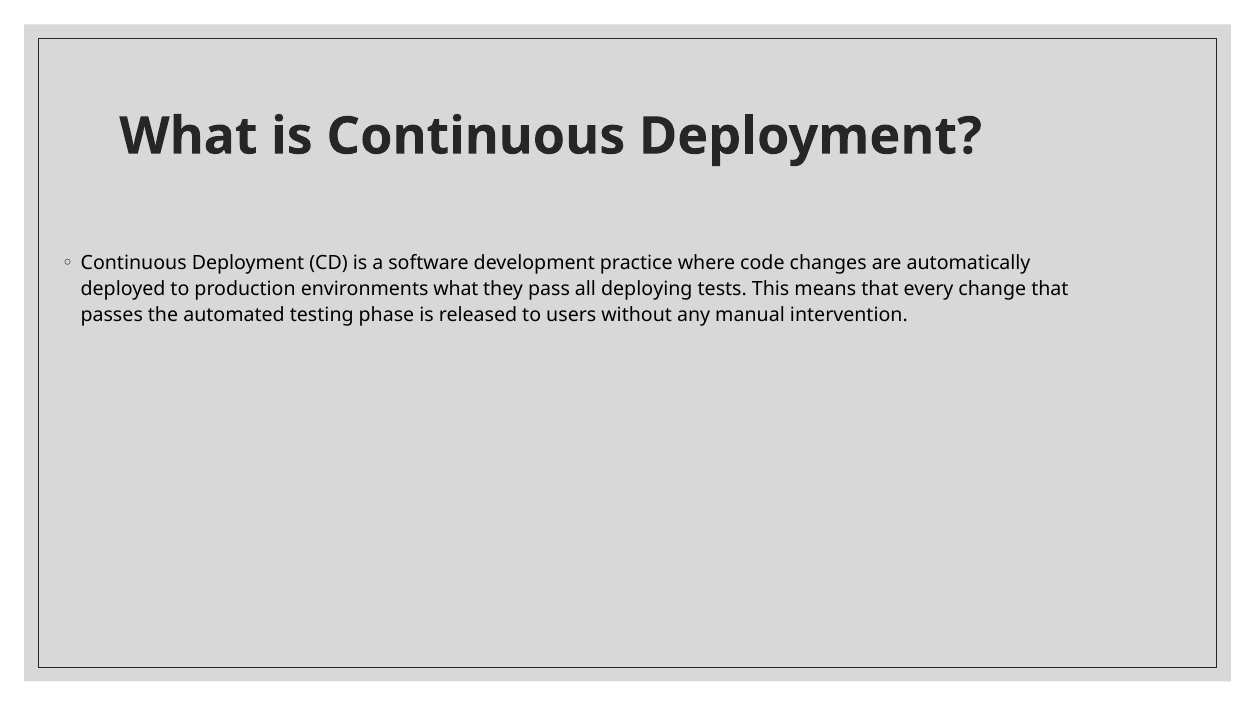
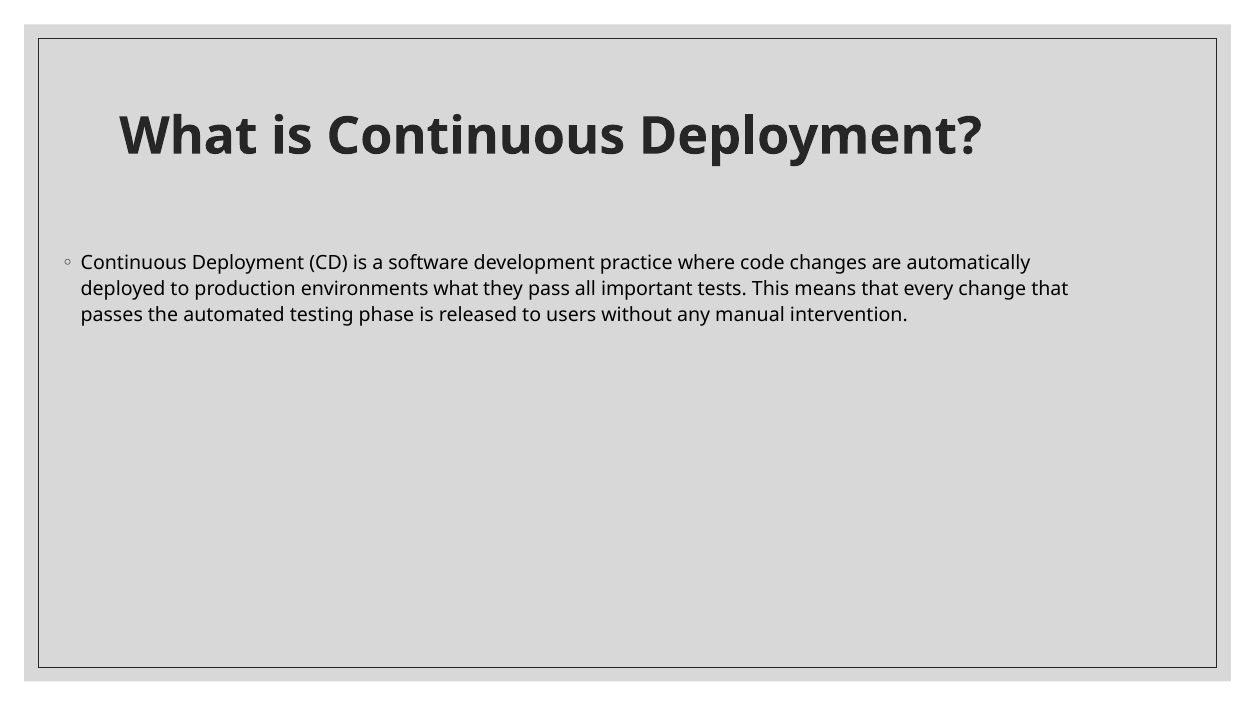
deploying: deploying -> important (647, 289)
